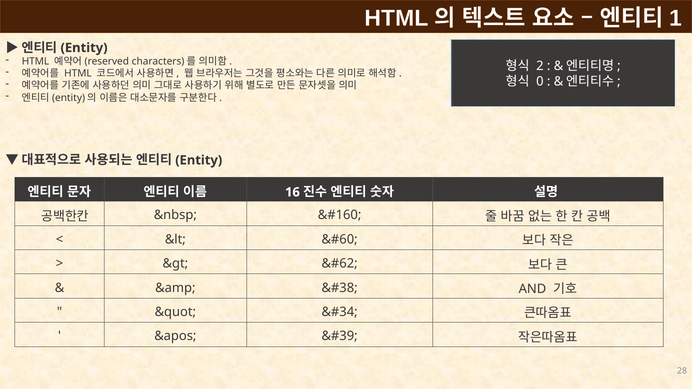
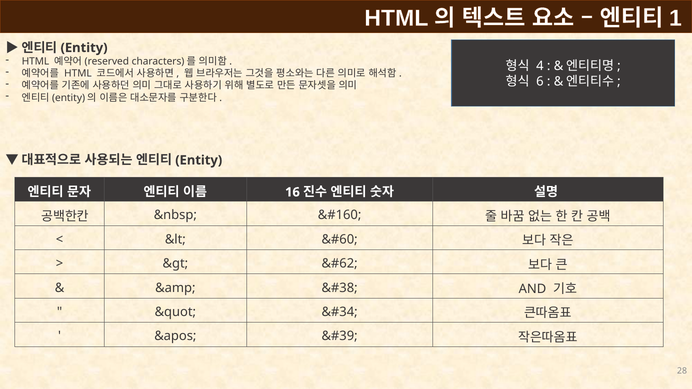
2: 2 -> 4 (540, 66)
0: 0 -> 6 (540, 82)
